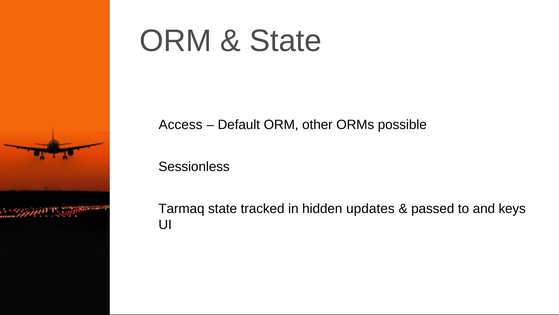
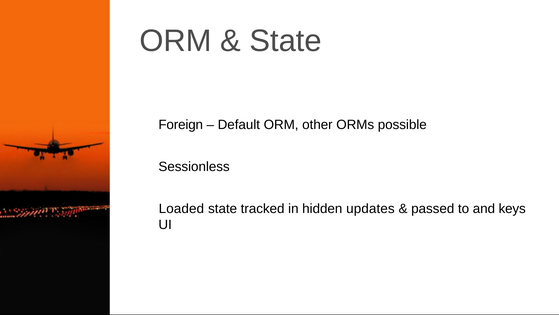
Access: Access -> Foreign (181, 124)
Tarmaq: Tarmaq -> Loaded (181, 208)
